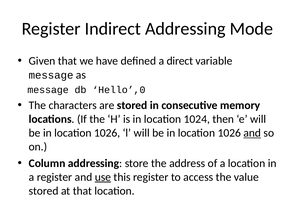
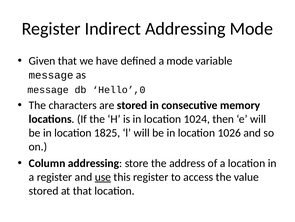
a direct: direct -> mode (180, 61)
1026: 1026 -> 1825 (107, 133)
and underline: present -> none (252, 133)
